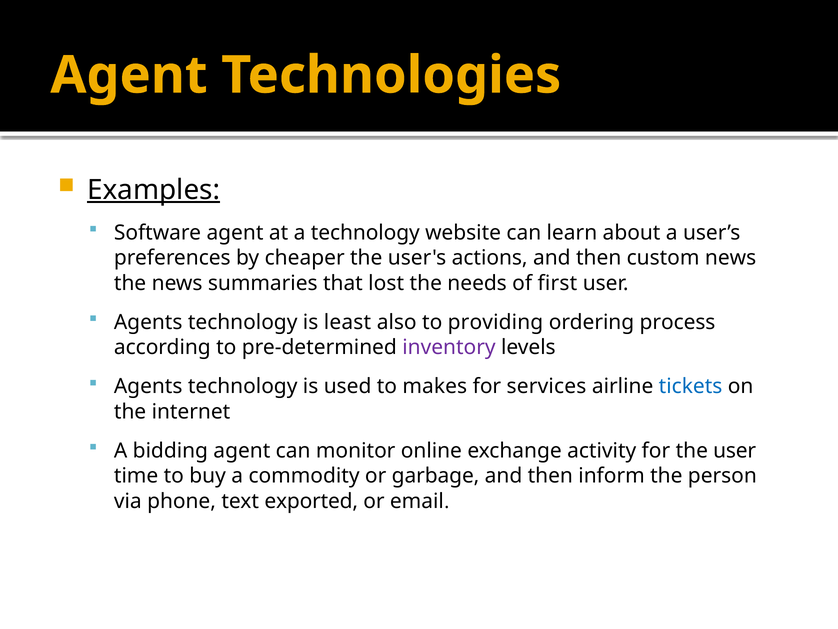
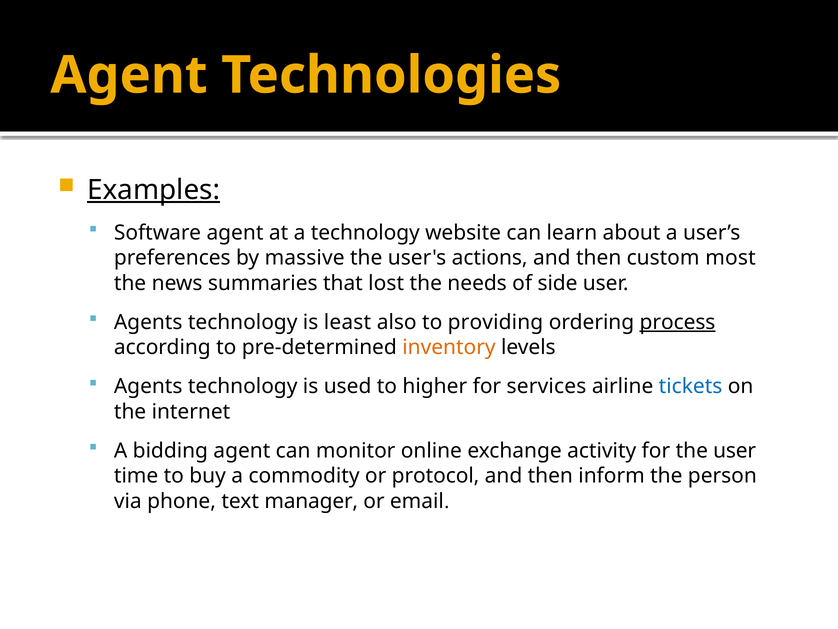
cheaper: cheaper -> massive (305, 258)
custom news: news -> most (731, 258)
first: first -> side (558, 283)
process underline: none -> present (678, 322)
inventory colour: purple -> orange (449, 347)
makes: makes -> higher (435, 386)
garbage: garbage -> protocol (436, 476)
exported: exported -> manager (311, 501)
